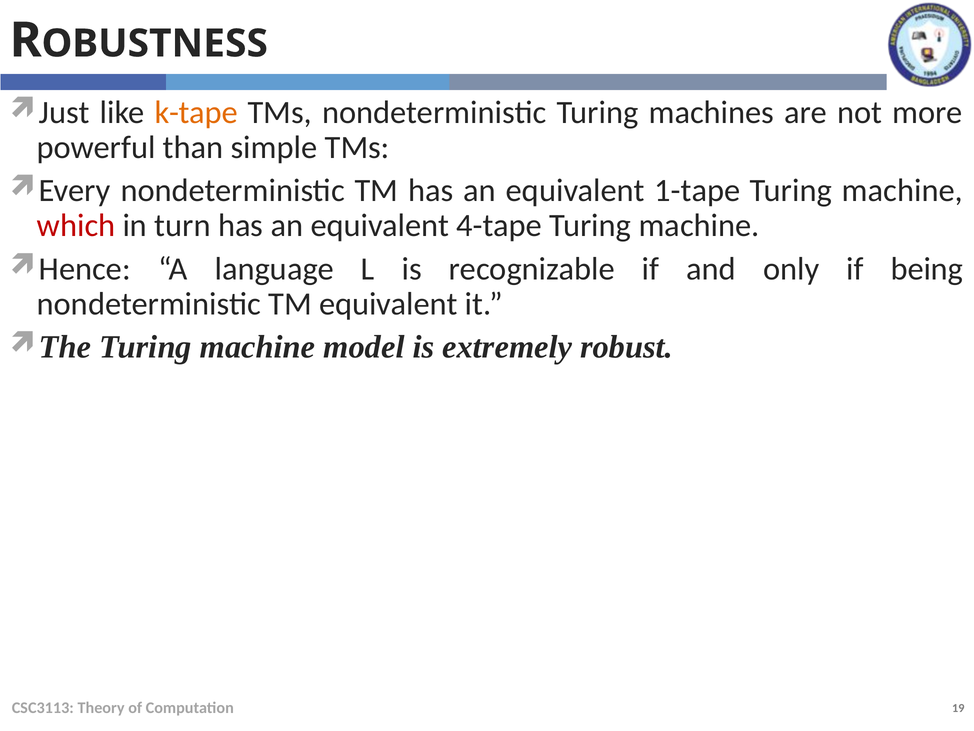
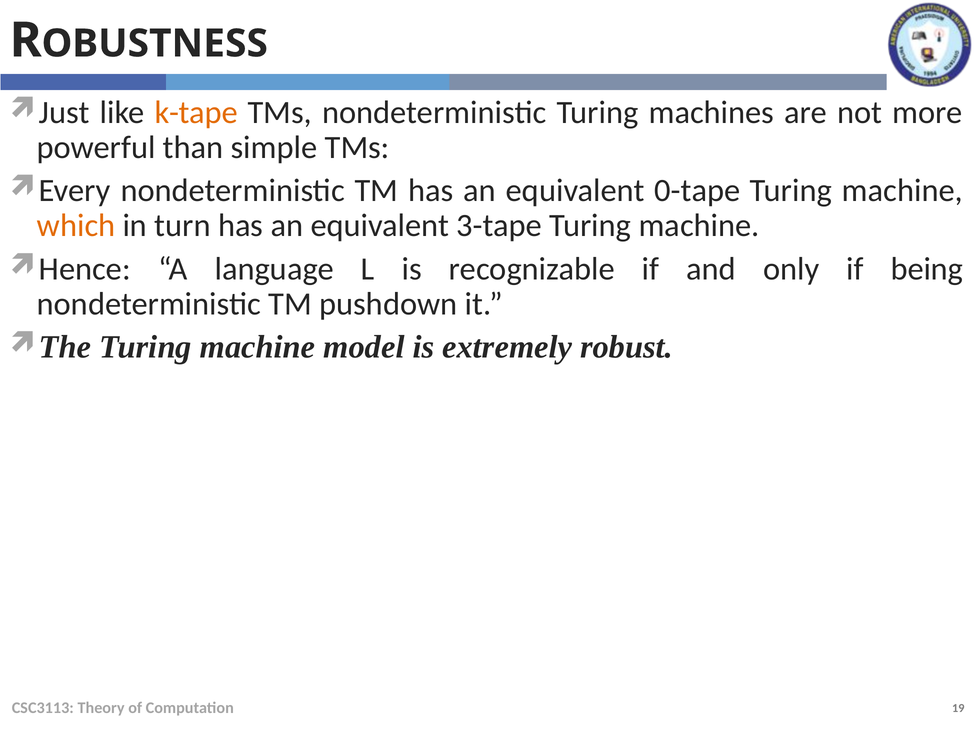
1-tape: 1-tape -> 0-tape (697, 191)
which colour: red -> orange (76, 226)
4-tape: 4-tape -> 3-tape (499, 226)
TM equivalent: equivalent -> pushdown (388, 304)
